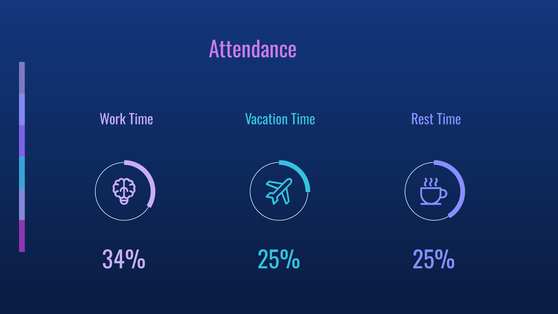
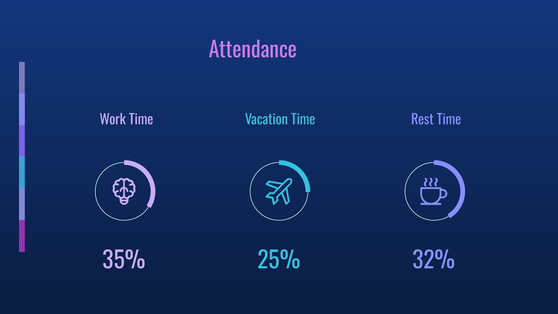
25%: 25% -> 32% (434, 261)
34%: 34% -> 35% (124, 261)
